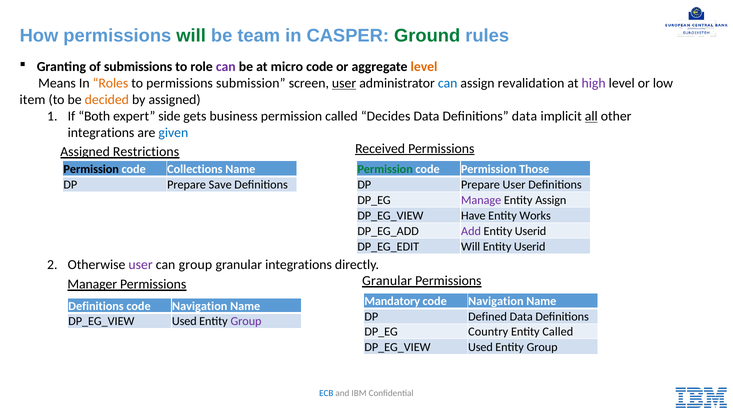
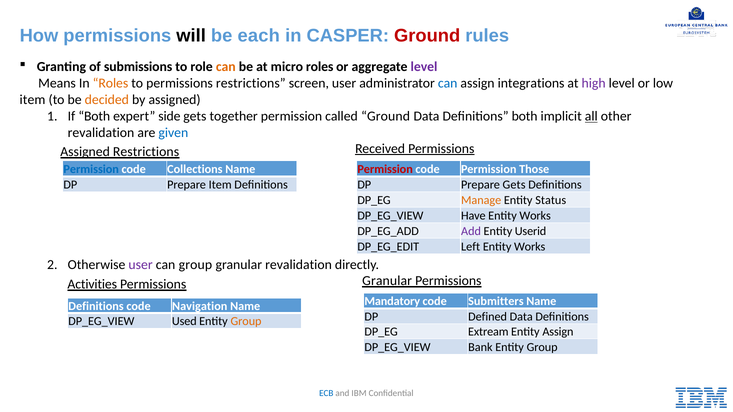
will colour: green -> black (191, 36)
team: team -> each (259, 36)
Ground colour: green -> red (427, 36)
can colour: purple -> orange (226, 67)
micro code: code -> roles (320, 67)
level colour: orange -> purple (424, 67)
permissions submission: submission -> restrictions (251, 83)
user underline: present -> none (344, 83)
revalidation: revalidation -> integrations (531, 83)
business: business -> together (234, 116)
called Decides: Decides -> Ground (386, 116)
Definitions data: data -> both (525, 116)
integrations: integrations -> revalidation (101, 133)
Permission colour: black -> blue (91, 169)
Permission colour: green -> red (385, 169)
Prepare Save: Save -> Item (220, 185)
Prepare User: User -> Gets (514, 185)
Manage colour: purple -> orange (481, 200)
Entity Assign: Assign -> Status (551, 200)
Will: Will -> Left (471, 247)
Userid: Userid -> Works (530, 247)
granular integrations: integrations -> revalidation (299, 265)
Manager: Manager -> Activities (92, 284)
Navigation: Navigation -> Submitters (496, 302)
Group colour: purple -> orange (246, 322)
Country: Country -> Extream (488, 332)
Entity Called: Called -> Assign (558, 332)
Used: Used -> Bank (480, 347)
